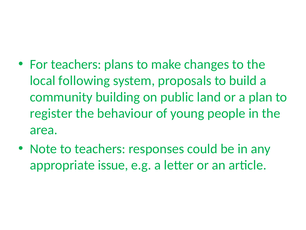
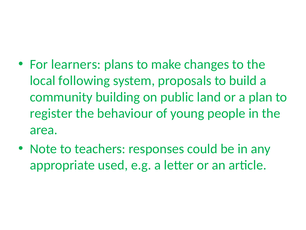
For teachers: teachers -> learners (76, 64)
issue: issue -> used (113, 165)
